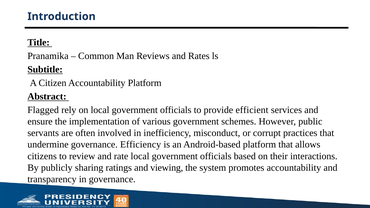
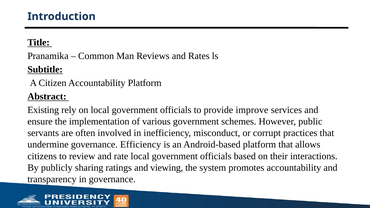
Flagged: Flagged -> Existing (43, 110)
efficient: efficient -> improve (252, 110)
